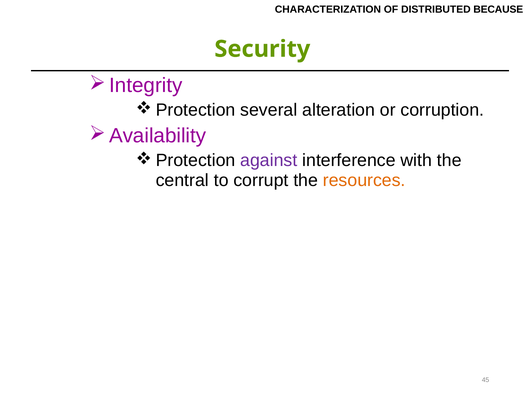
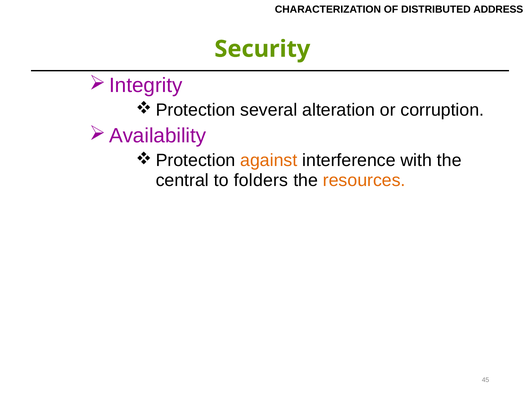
BECAUSE: BECAUSE -> ADDRESS (498, 10)
against colour: purple -> orange (269, 161)
corrupt: corrupt -> folders (261, 180)
